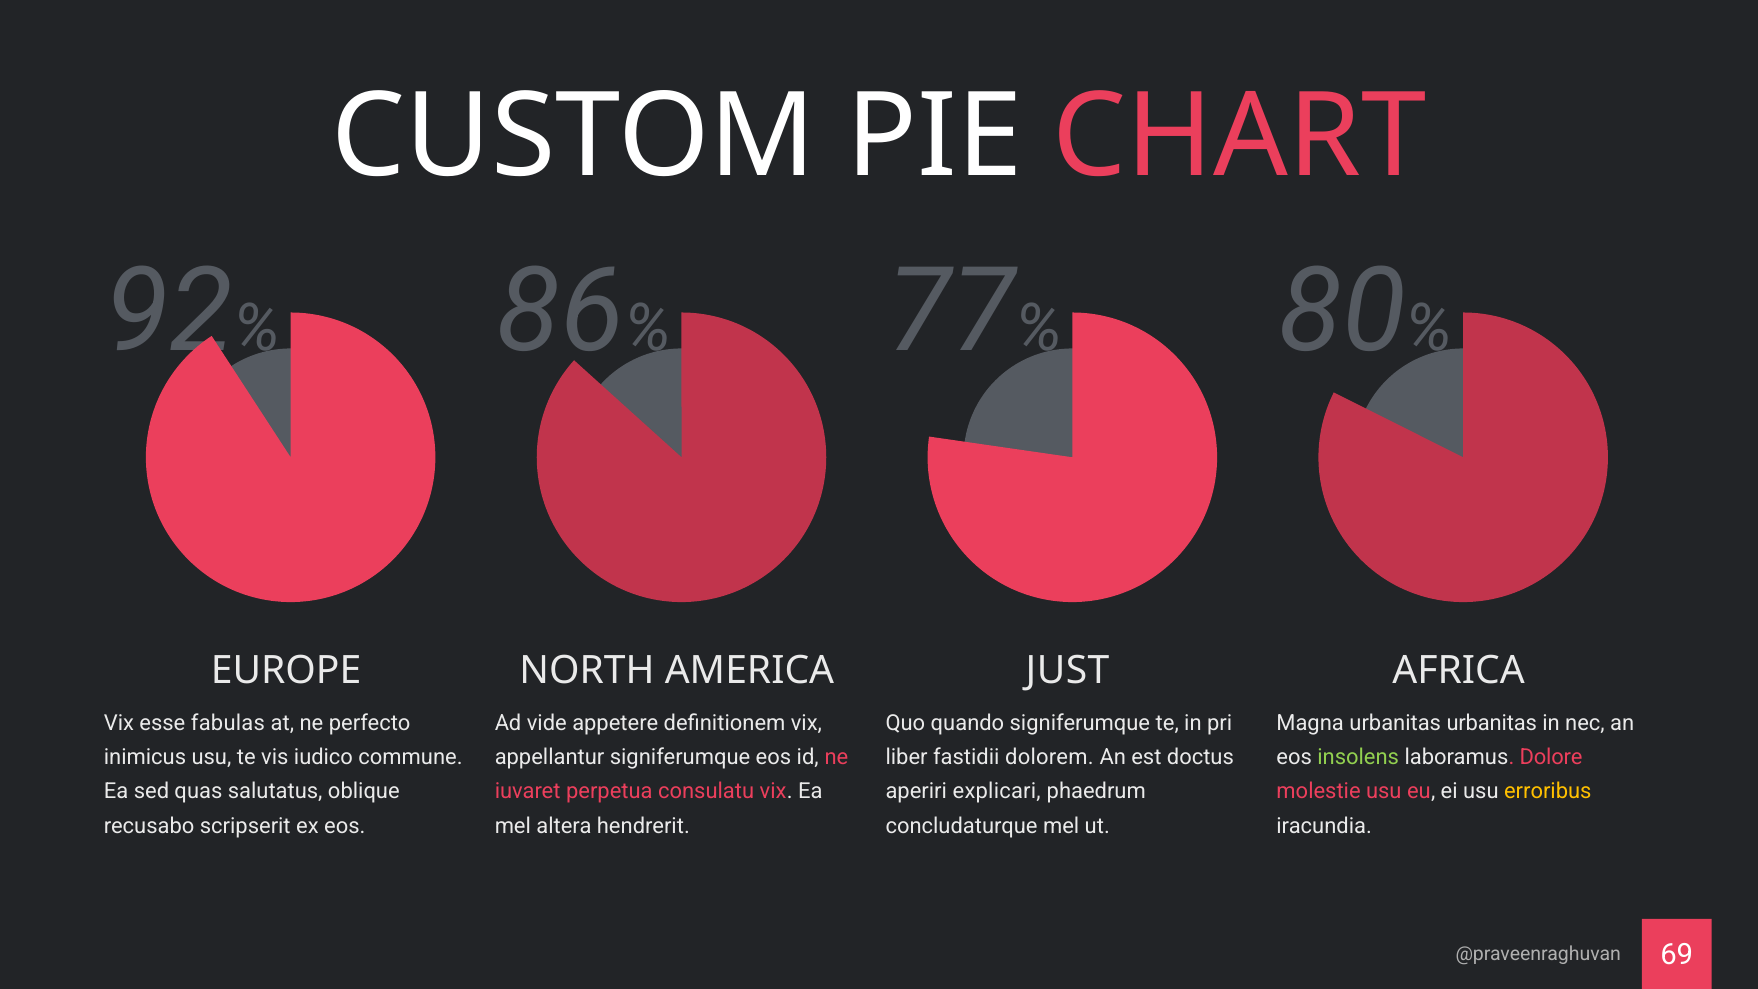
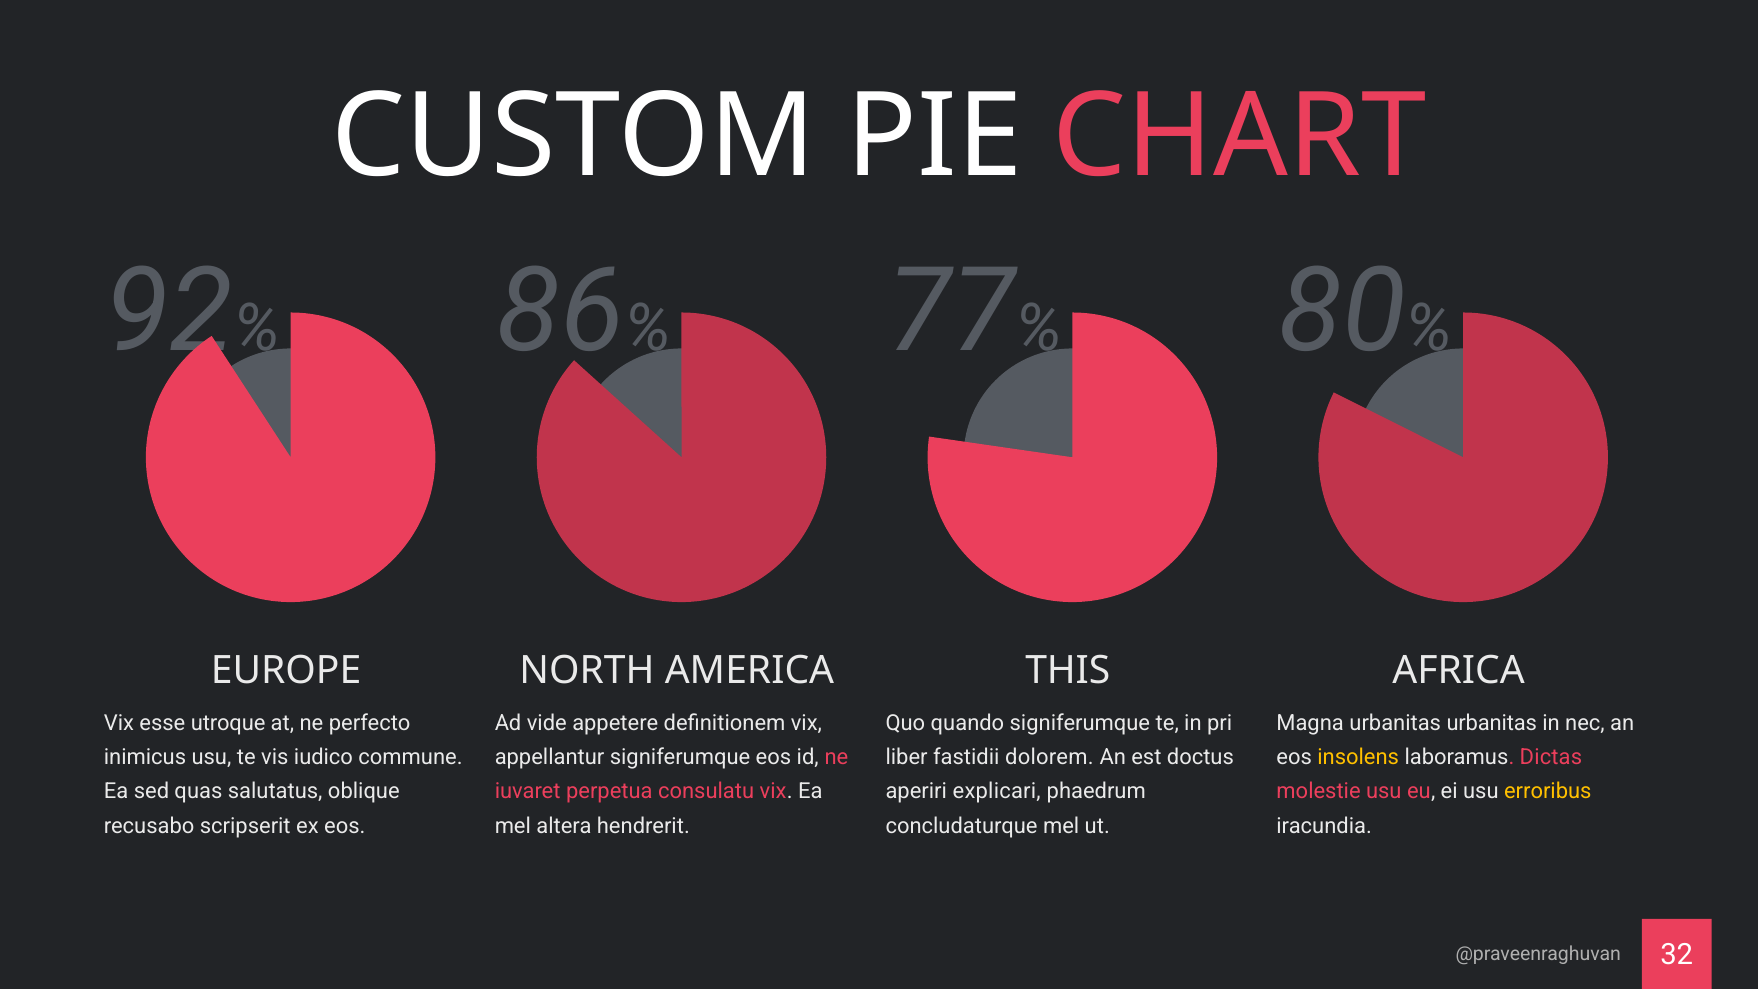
JUST: JUST -> THIS (1068, 670)
fabulas: fabulas -> utroque (228, 723)
insolens colour: light green -> yellow (1358, 757)
Dolore: Dolore -> Dictas (1551, 757)
69: 69 -> 32 (1677, 954)
